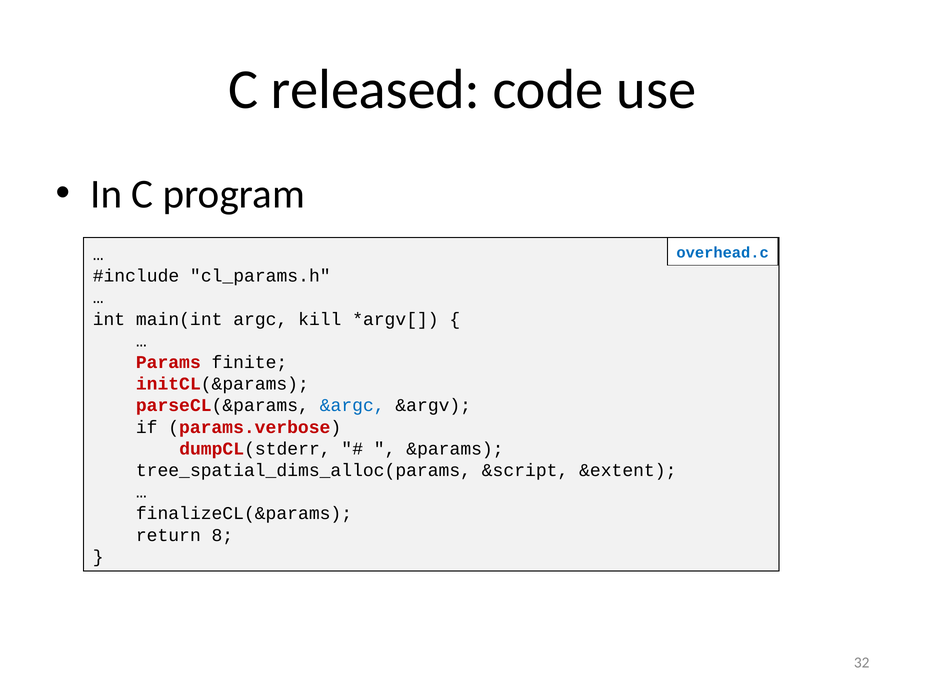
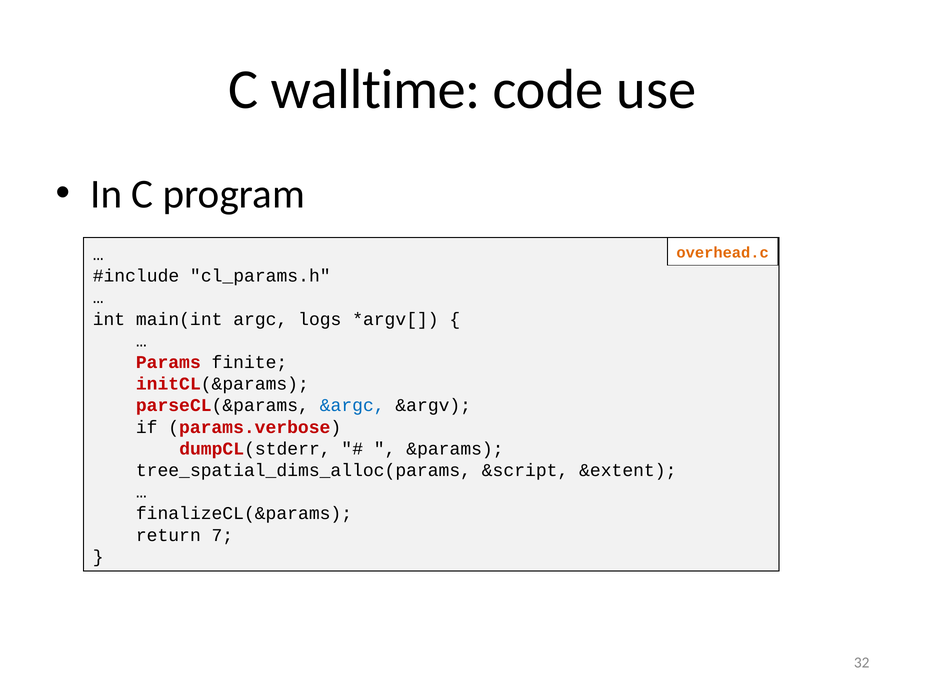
released: released -> walltime (376, 90)
overhead.c colour: blue -> orange (723, 252)
kill: kill -> logs (320, 319)
8: 8 -> 7 (222, 535)
